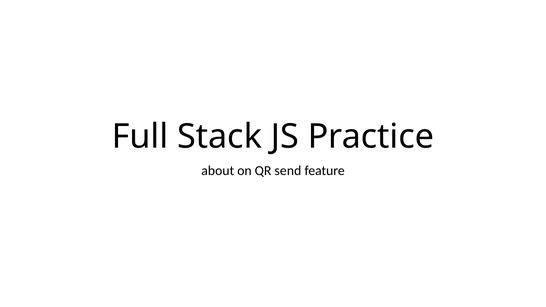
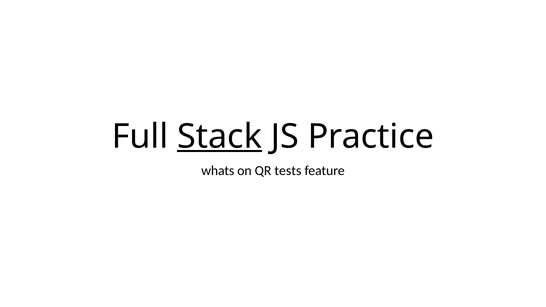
Stack underline: none -> present (220, 136)
about: about -> whats (218, 171)
send: send -> tests (288, 171)
